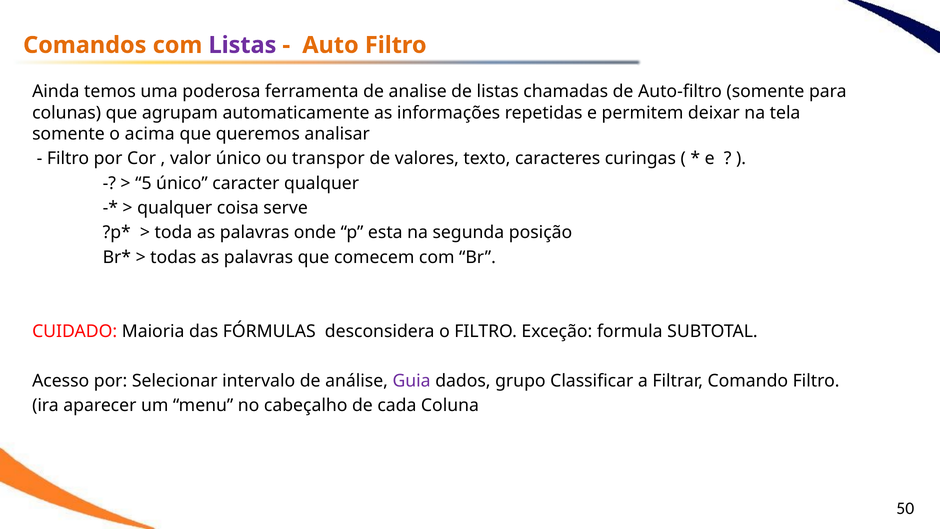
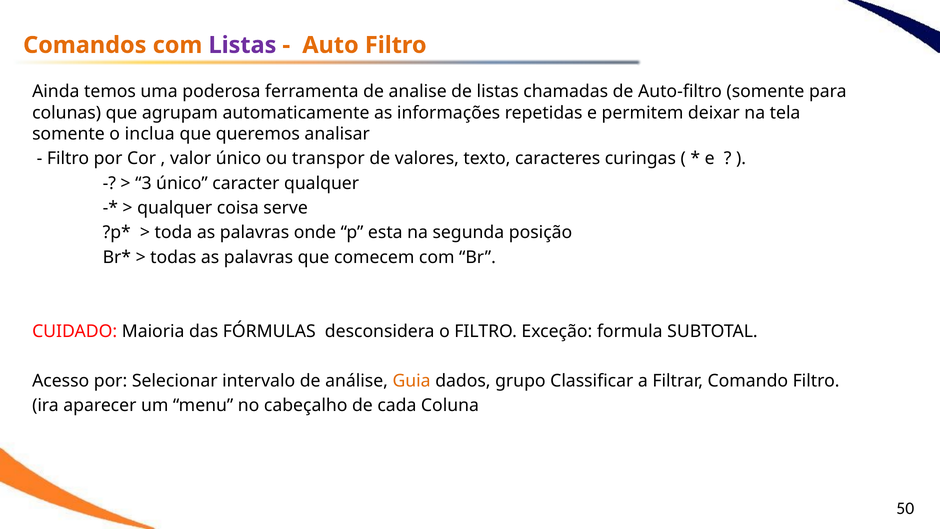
acima: acima -> inclua (150, 134)
5: 5 -> 3 (143, 183)
Guia colour: purple -> orange (412, 381)
